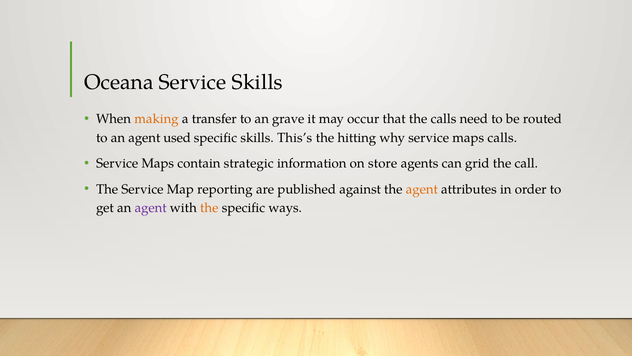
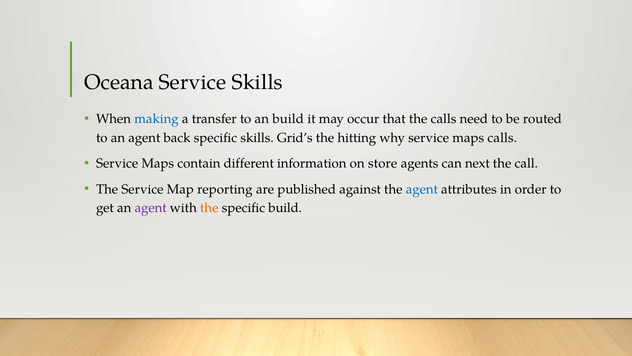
making colour: orange -> blue (156, 119)
an grave: grave -> build (288, 119)
used: used -> back (177, 138)
This’s: This’s -> Grid’s (295, 138)
strategic: strategic -> different (249, 163)
grid: grid -> next (477, 163)
agent colour: orange -> blue (422, 189)
specific ways: ways -> build (285, 208)
